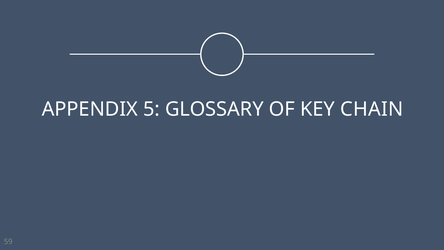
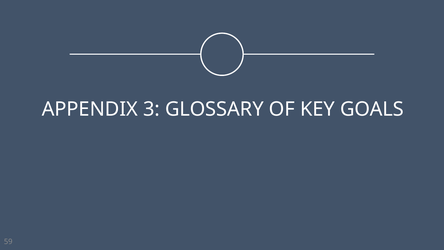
5: 5 -> 3 (152, 109)
CHAIN: CHAIN -> GOALS (372, 109)
